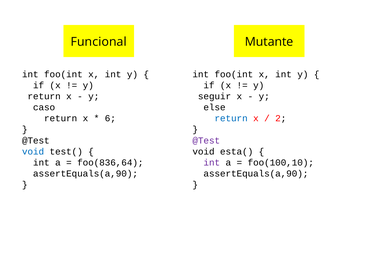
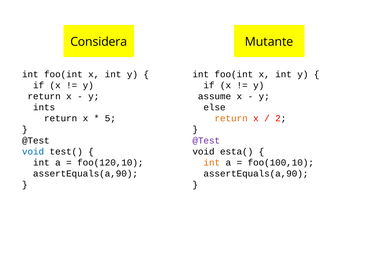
Funcional: Funcional -> Considera (99, 42)
seguir: seguir -> assume (215, 96)
caso: caso -> ints (44, 107)
6: 6 -> 5 (110, 118)
return colour: blue -> orange (231, 118)
foo(836,64: foo(836,64 -> foo(120,10 (110, 163)
int colour: purple -> orange (212, 163)
